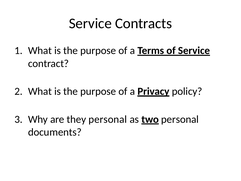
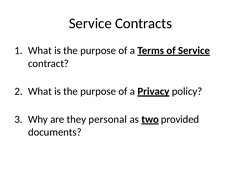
personal: personal -> provided (180, 119)
